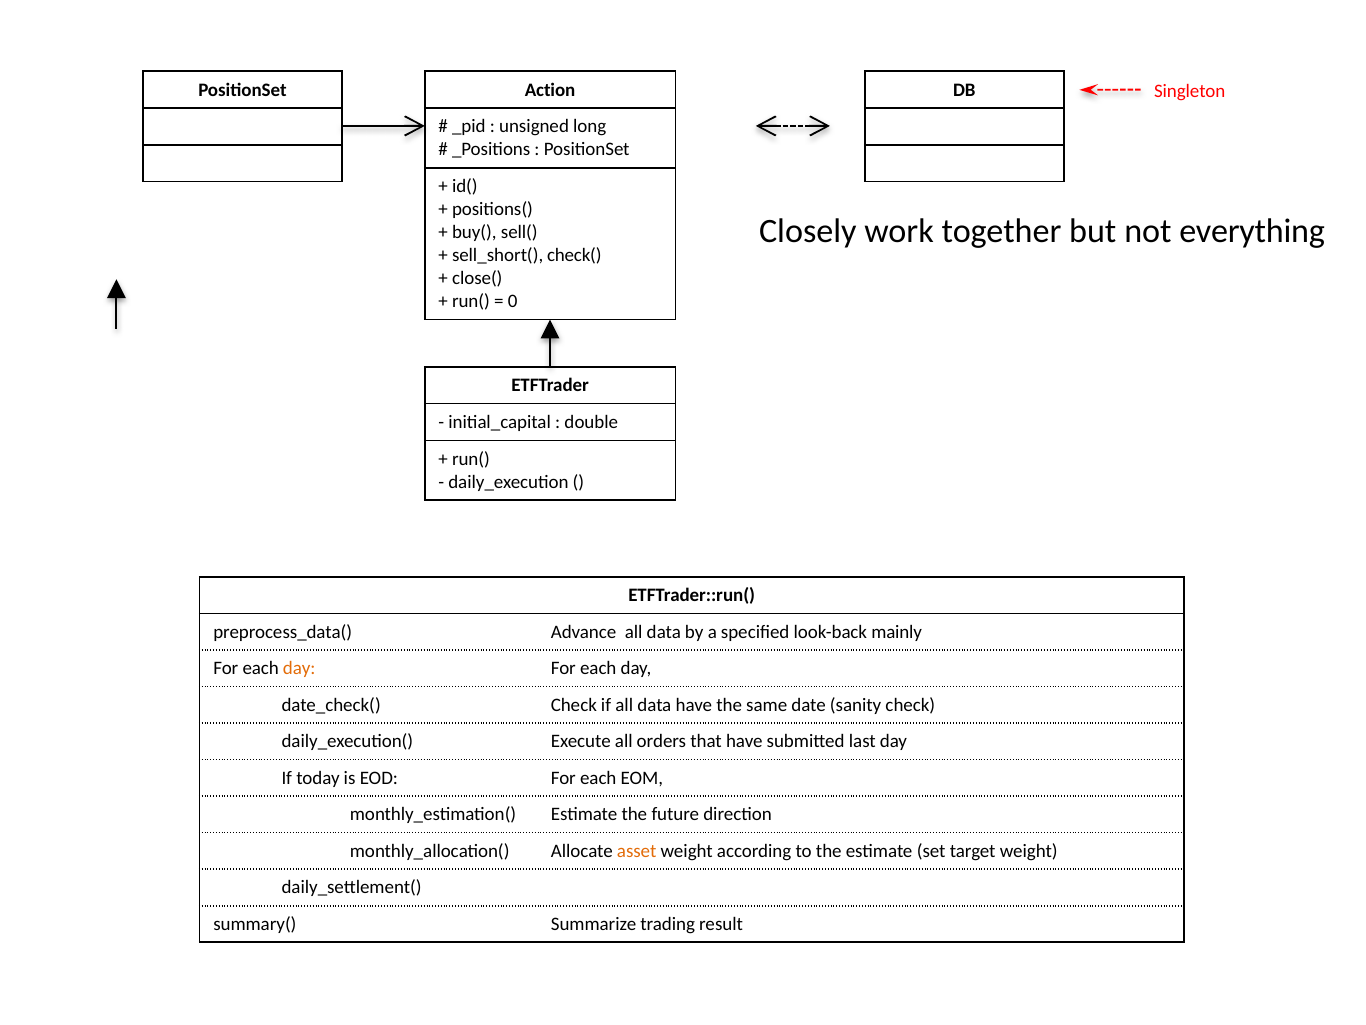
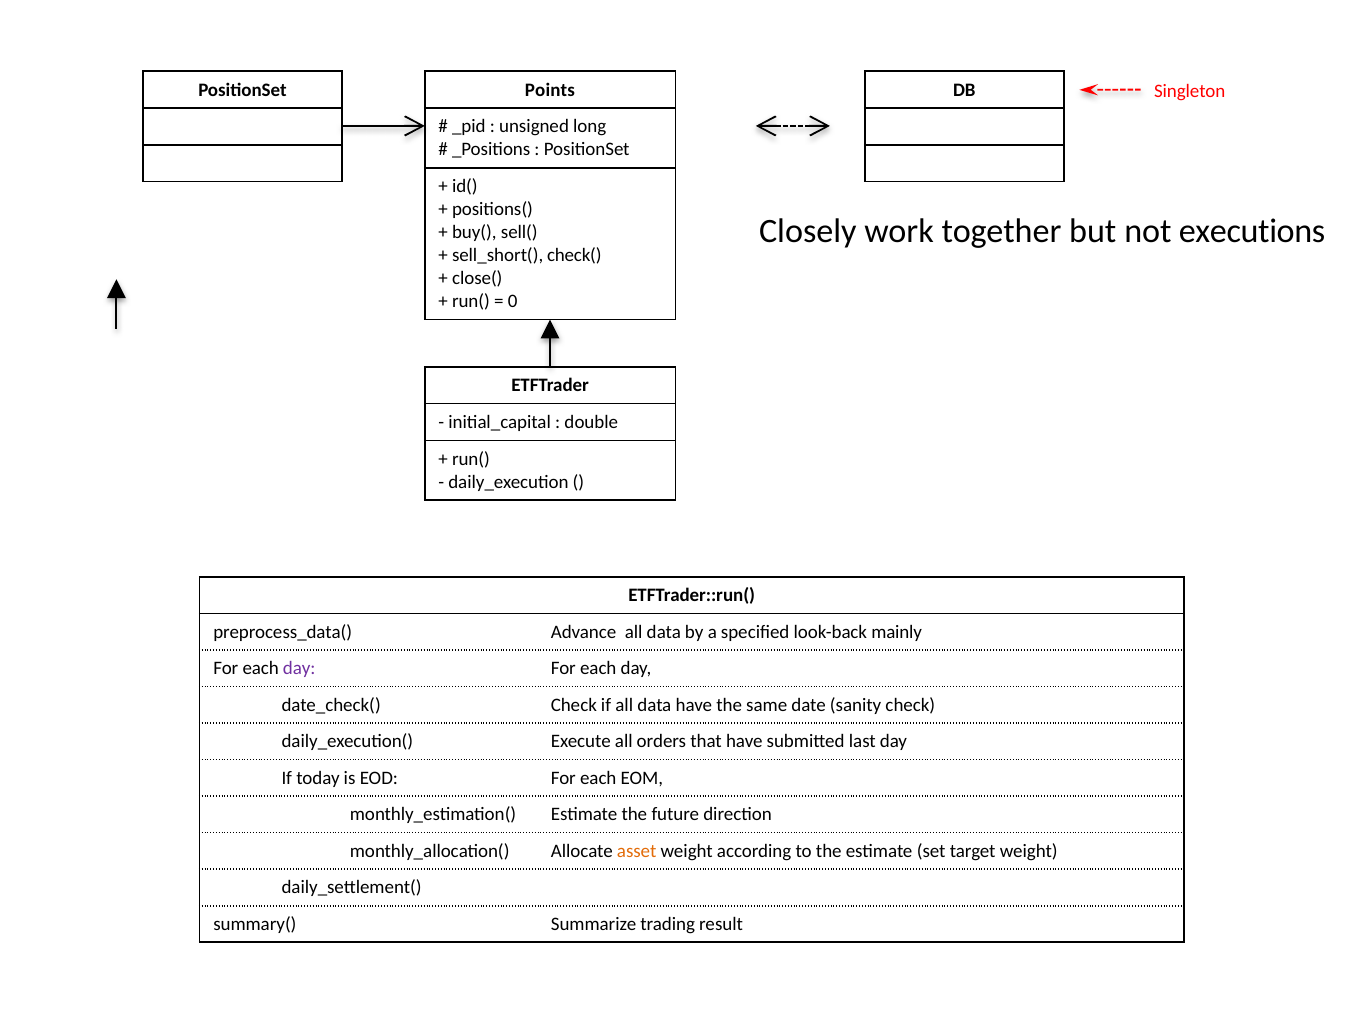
Action: Action -> Points (550, 90)
everything: everything -> executions (1252, 231)
day colour: orange -> purple (299, 668)
